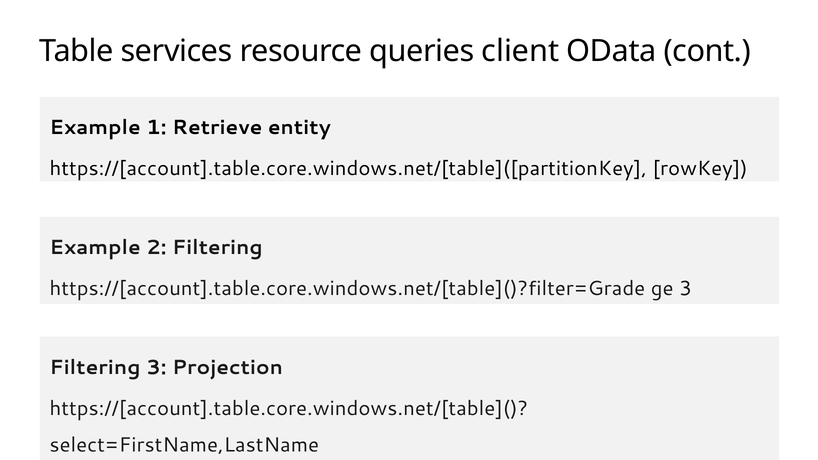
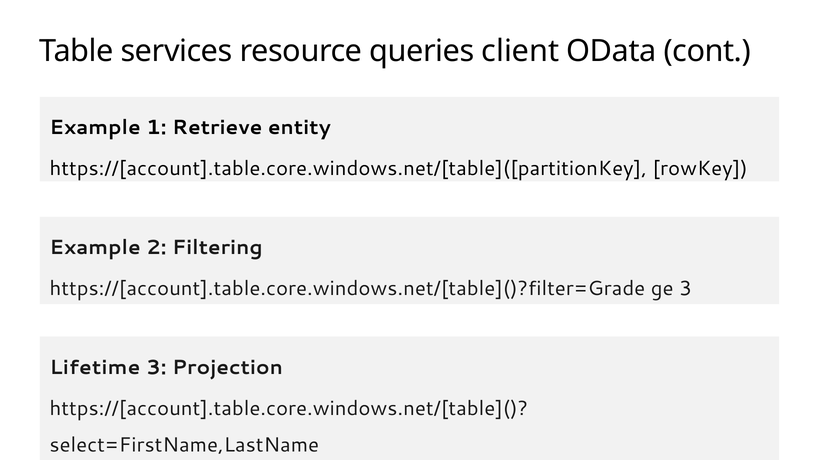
Filtering: Filtering -> Lifetime (95, 367)
